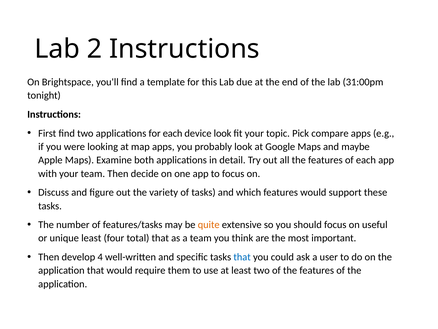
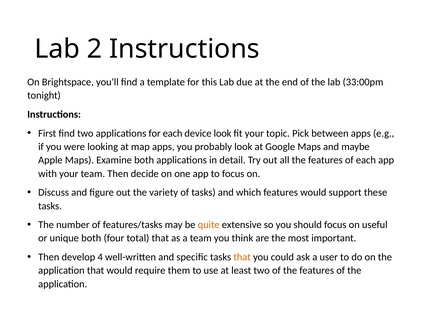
31:00pm: 31:00pm -> 33:00pm (363, 82)
compare: compare -> between (330, 133)
unique least: least -> both (91, 238)
that colour: blue -> orange (242, 257)
